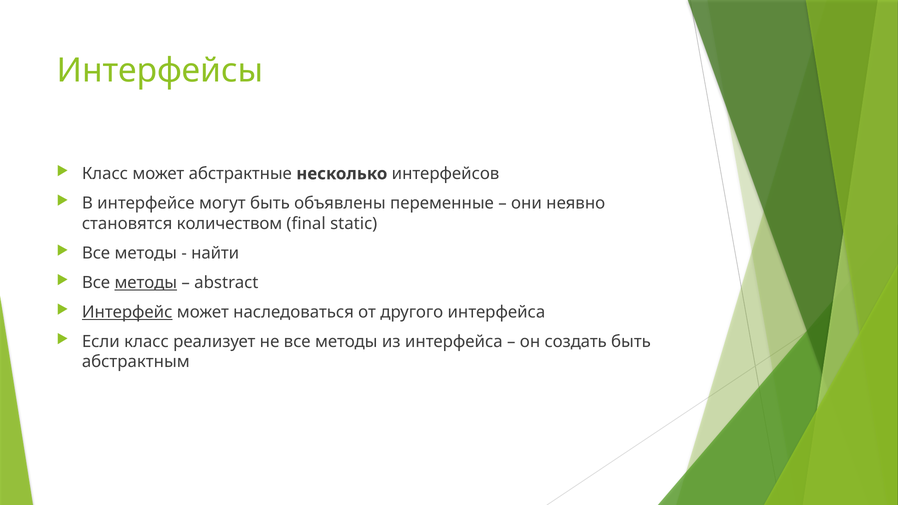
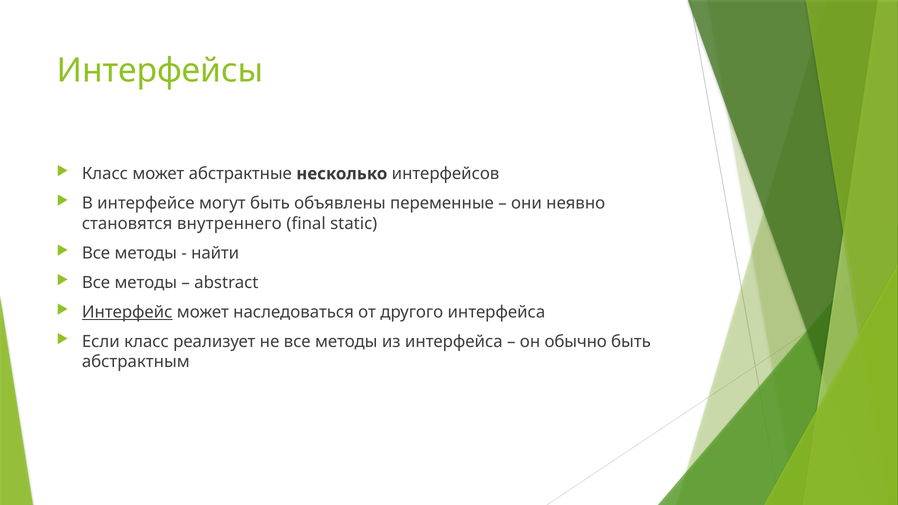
количеством: количеством -> внутреннего (229, 224)
методы underline: present -> none (146, 283)
создать: создать -> обычно (576, 342)
